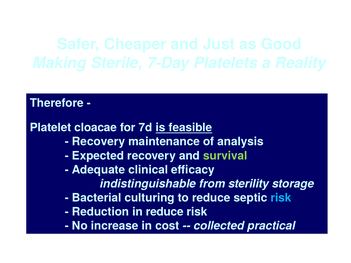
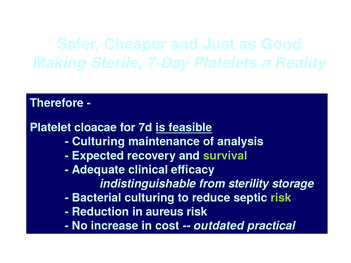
Recovery: Recovery -> Culturing (98, 142)
risk colour: light blue -> light green (281, 198)
in reduce: reduce -> aureus (165, 212)
collected: collected -> outdated (219, 226)
